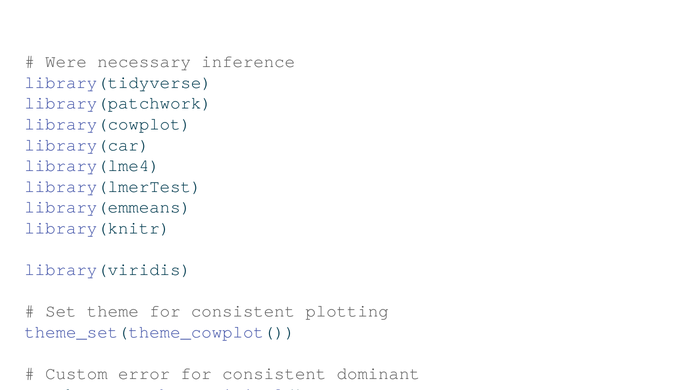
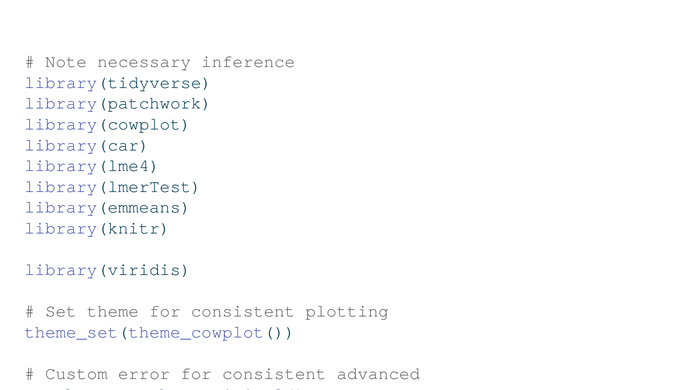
Were: Were -> Note (66, 62)
dominant: dominant -> advanced (378, 374)
